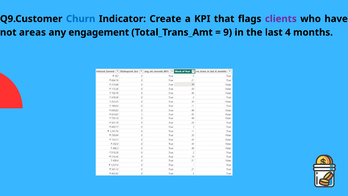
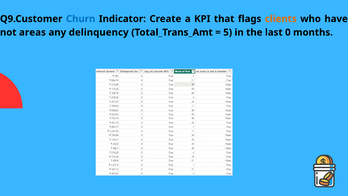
clients colour: purple -> orange (281, 19)
engagement: engagement -> delinquency (99, 32)
9: 9 -> 5 (228, 32)
4: 4 -> 0 (288, 32)
